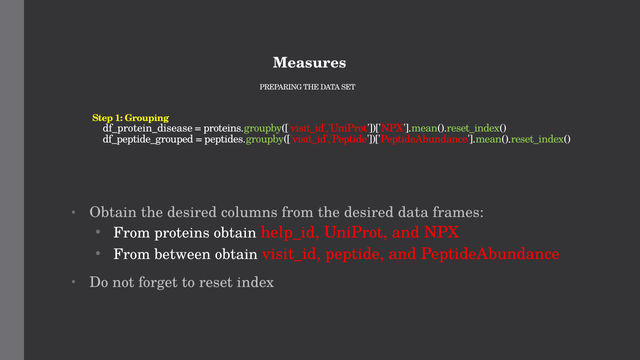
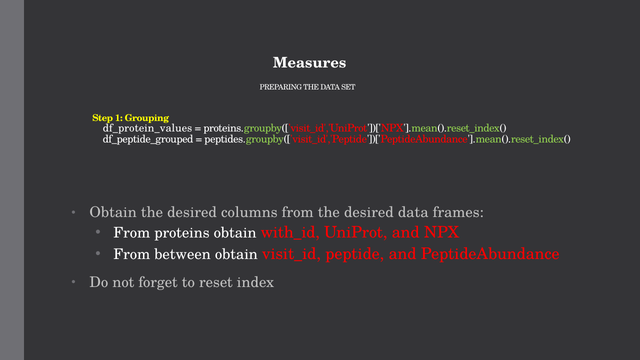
df_protein_disease: df_protein_disease -> df_protein_values (148, 128)
help_id: help_id -> with_id (290, 233)
